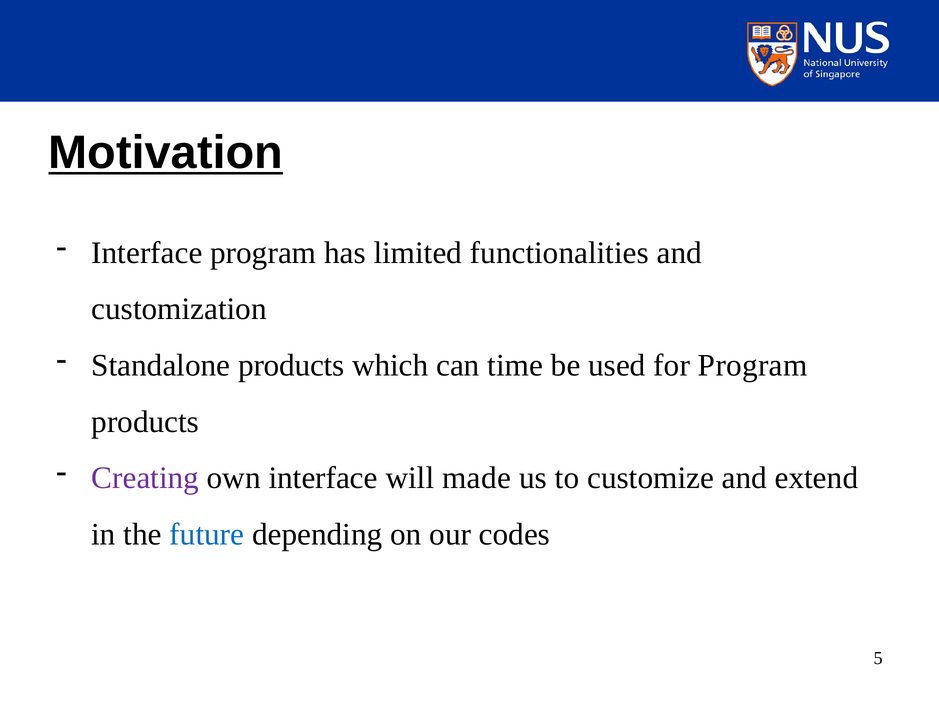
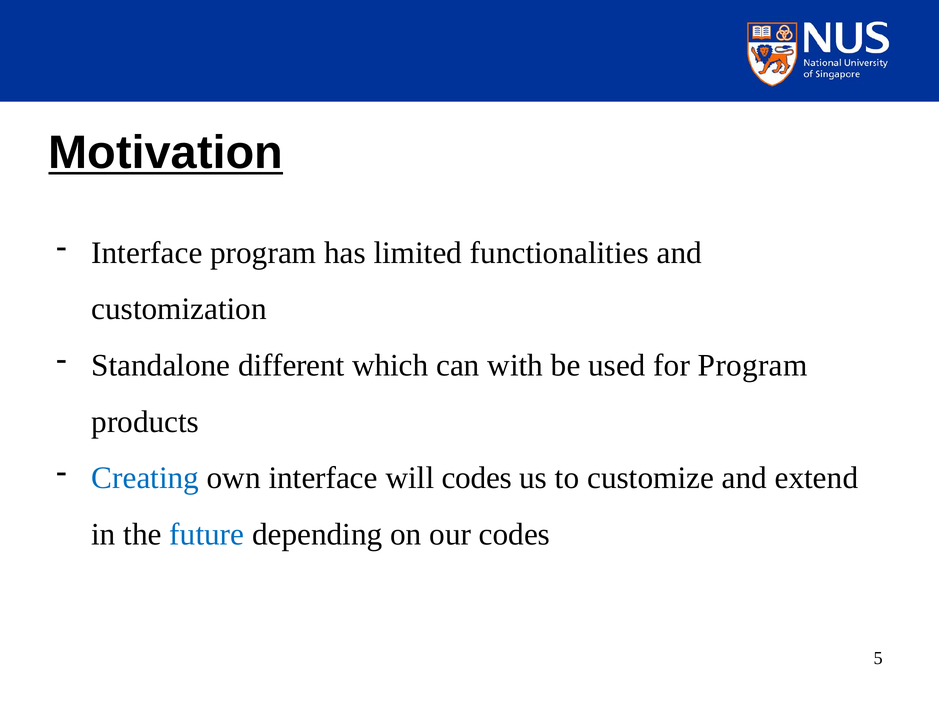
Standalone products: products -> different (291, 366)
time: time -> with (515, 366)
Creating colour: purple -> blue (145, 478)
will made: made -> codes (477, 478)
